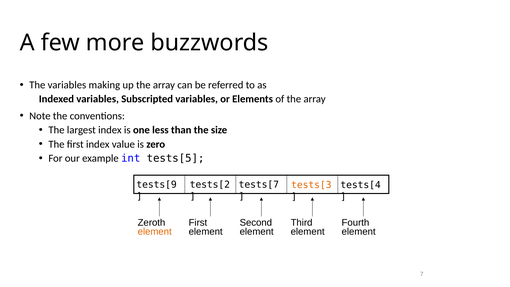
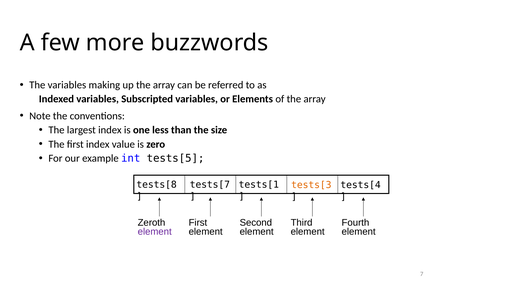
tests[9: tests[9 -> tests[8 (157, 185)
tests[2: tests[2 -> tests[7 (210, 185)
tests[7: tests[7 -> tests[1 (259, 185)
element colour: orange -> purple (155, 232)
